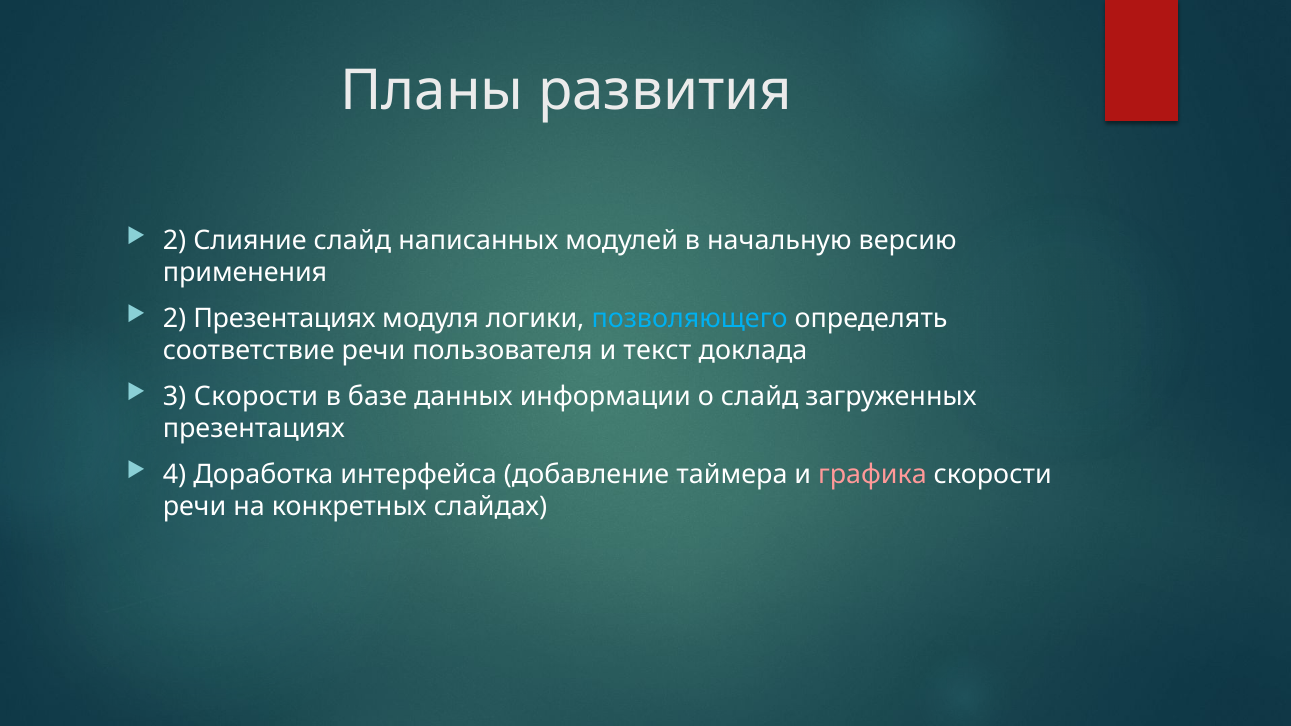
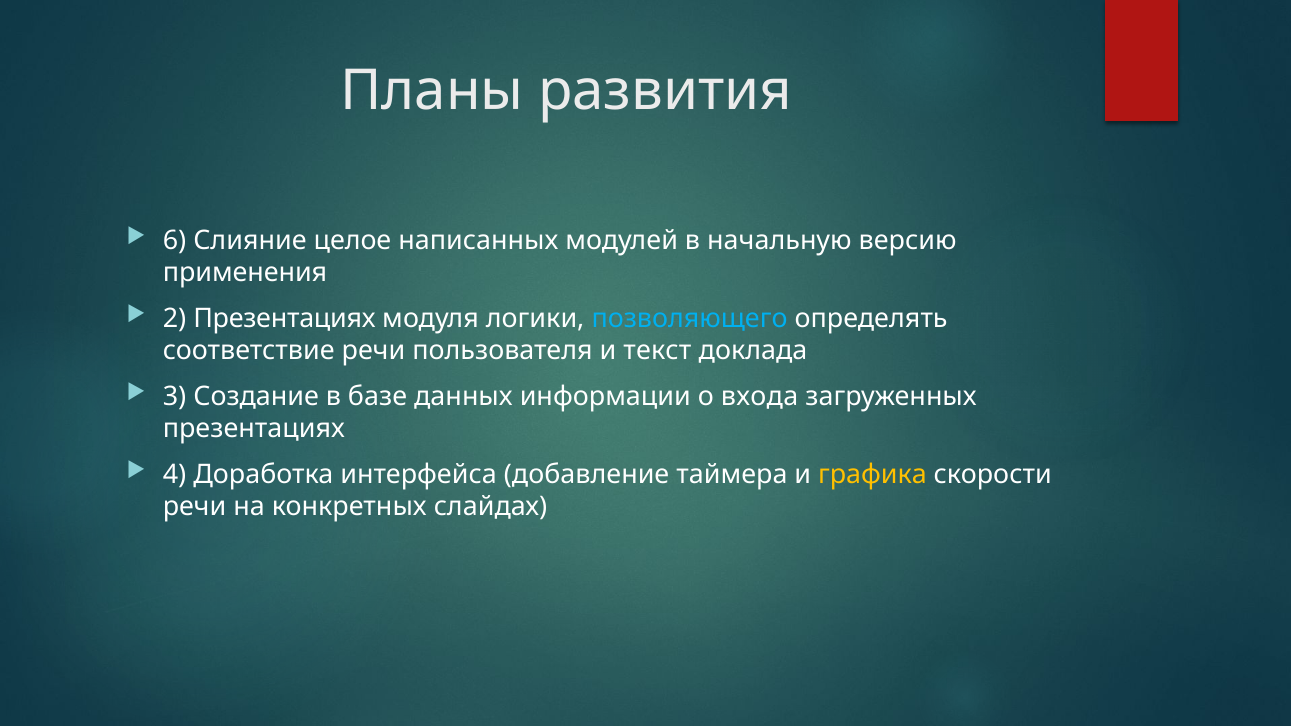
2: 2 -> 6 (175, 240)
Слияние слайд: слайд -> целое (353, 240)
3 Скорости: Скорости -> Создание (256, 396)
о слайд: слайд -> входа (760, 396)
графика colour: pink -> yellow (872, 474)
